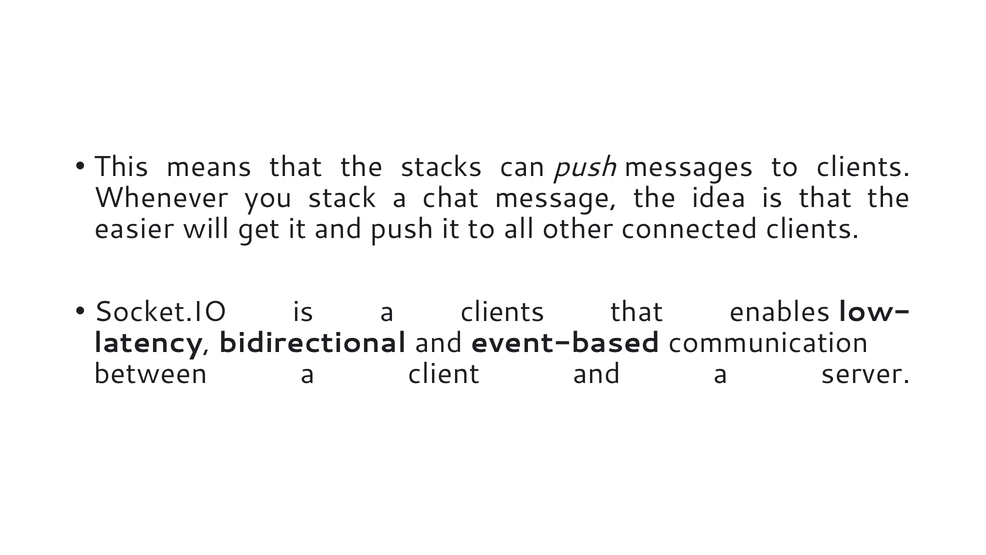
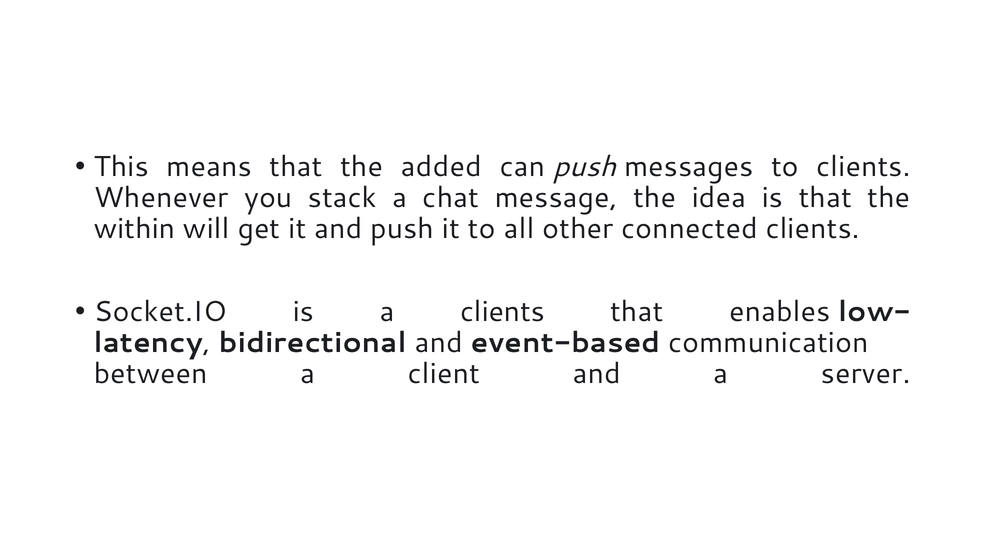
stacks: stacks -> added (441, 167)
easier: easier -> within (134, 229)
